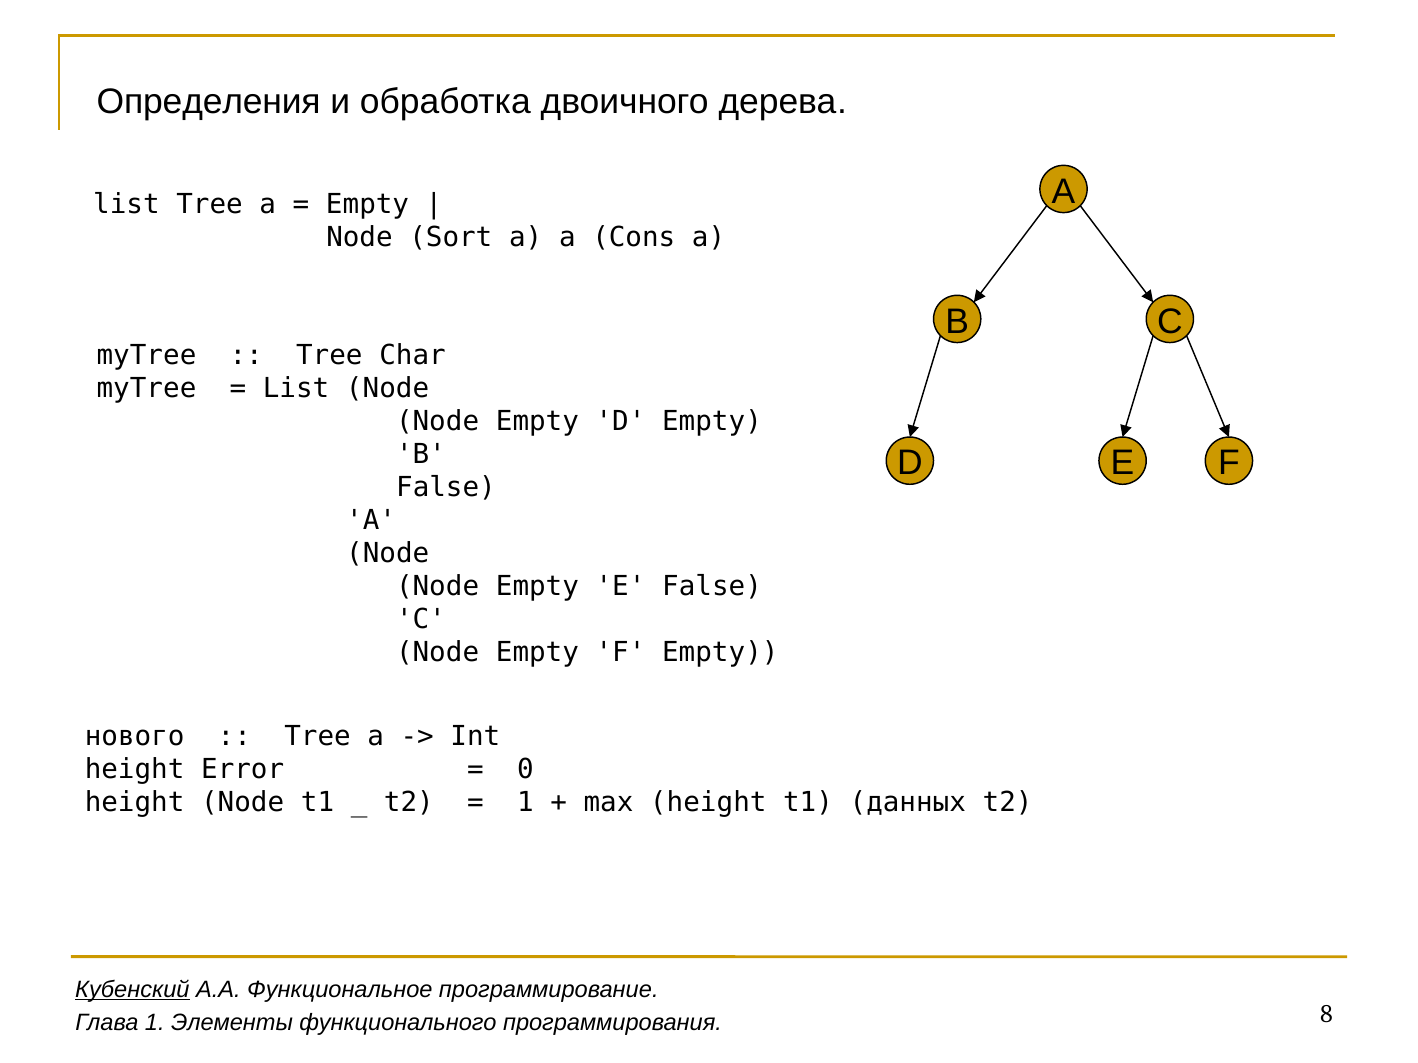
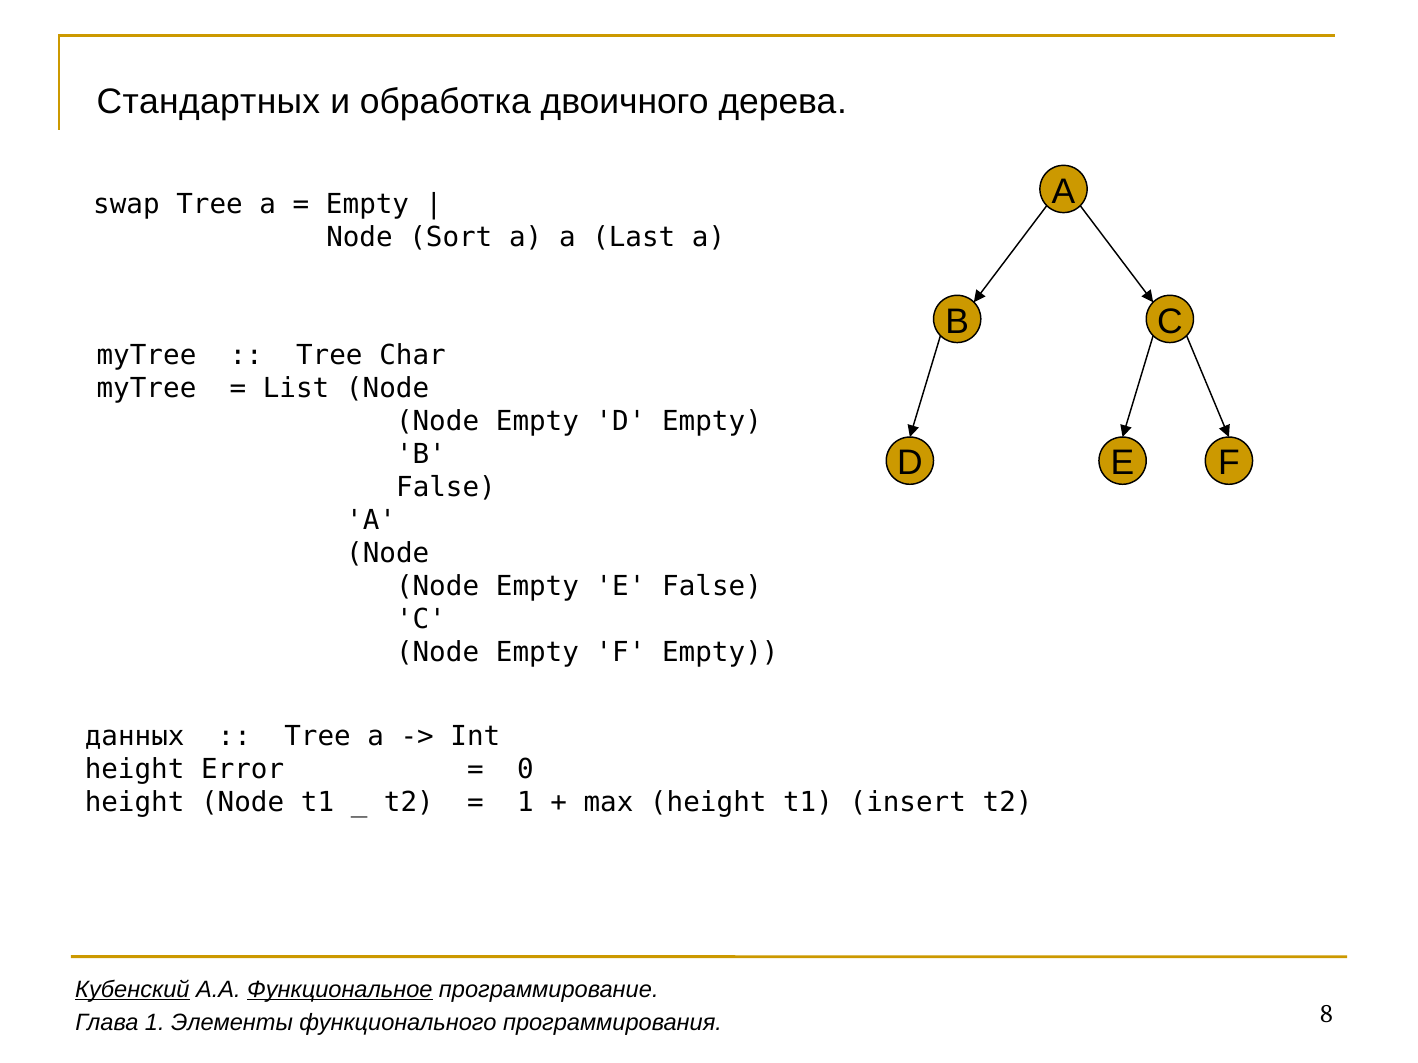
Определения: Определения -> Стандартных (208, 102)
list: list -> swap (126, 204)
Cons: Cons -> Last (634, 237)
нового: нового -> данных (135, 737)
данных: данных -> insert (908, 803)
Функциональное underline: none -> present (340, 990)
